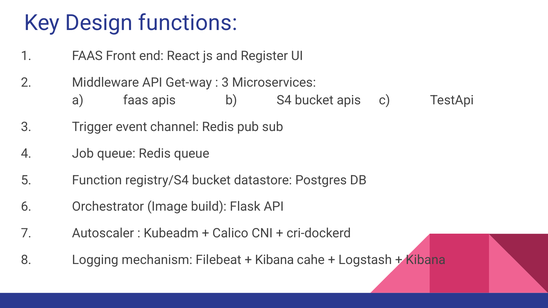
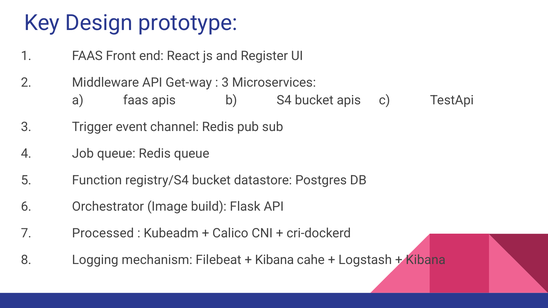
functions: functions -> prototype (188, 23)
Autoscaler: Autoscaler -> Processed (103, 234)
